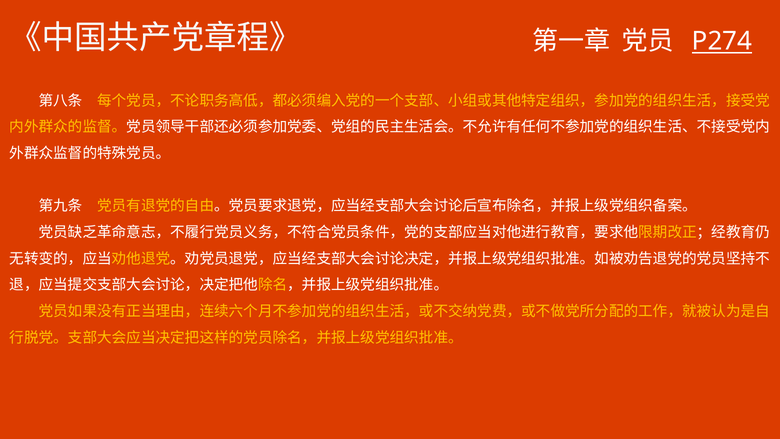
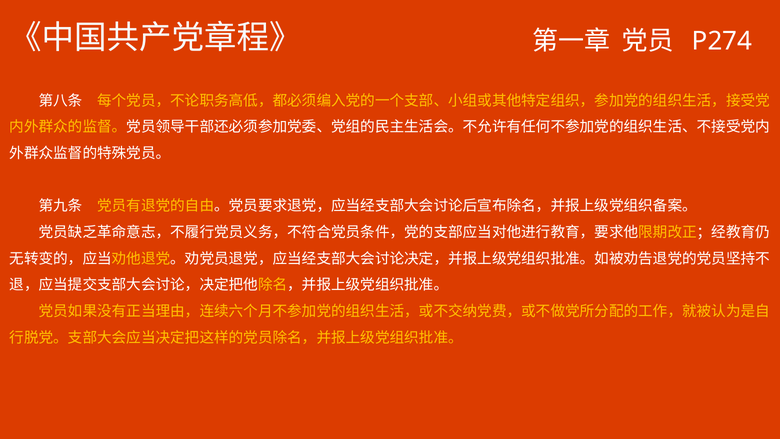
P274 underline: present -> none (722, 41)
